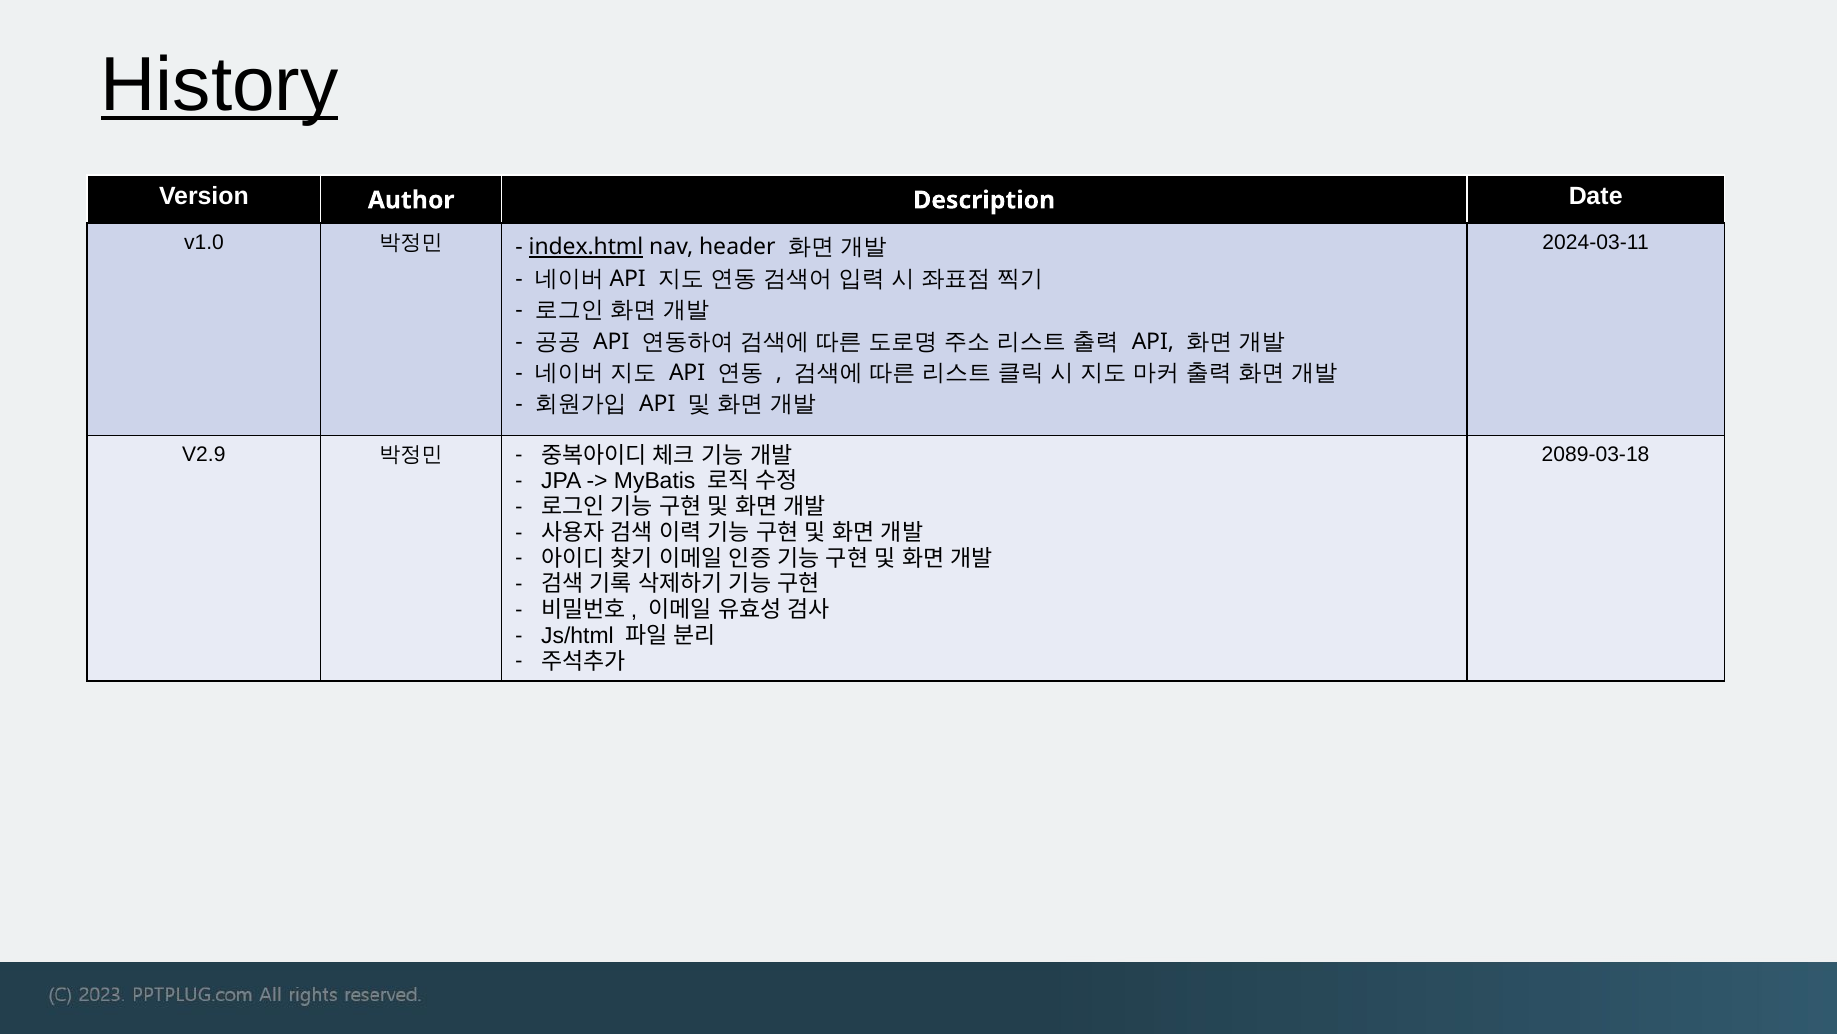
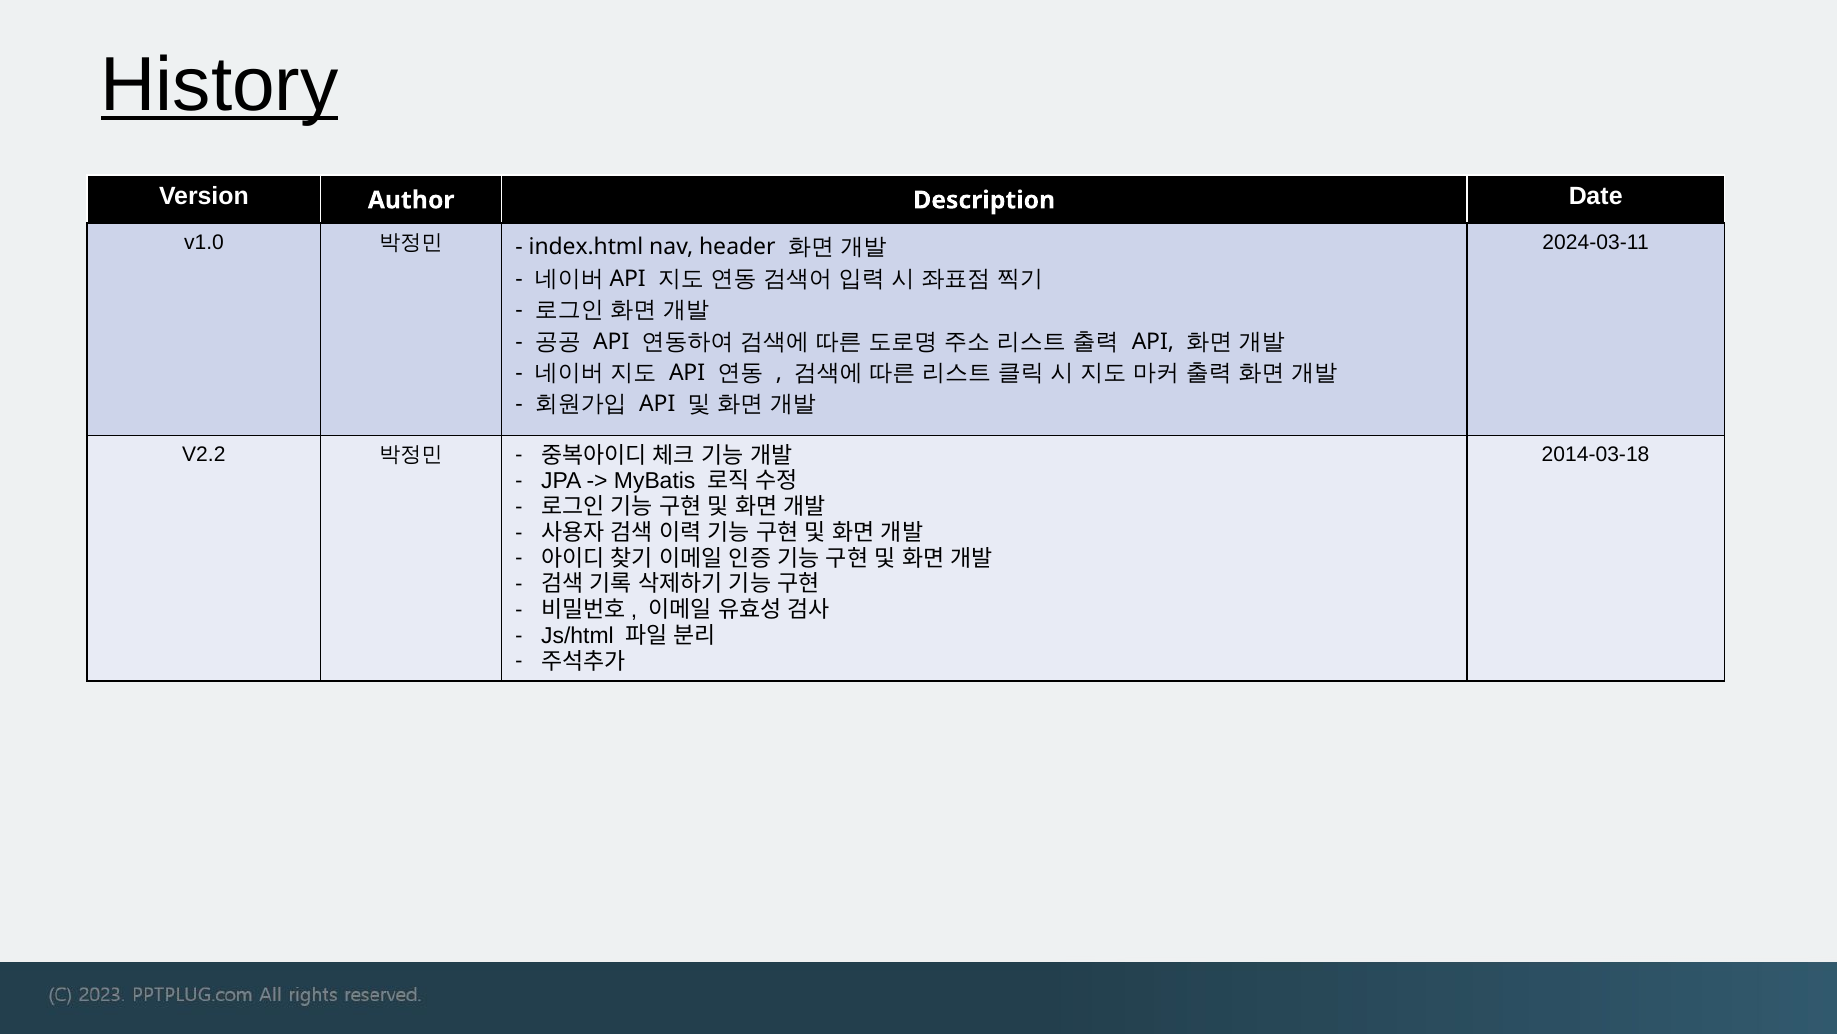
index.html underline: present -> none (586, 247)
V2.9: V2.9 -> V2.2 (204, 454)
2089-03-18: 2089-03-18 -> 2014-03-18 (1596, 454)
